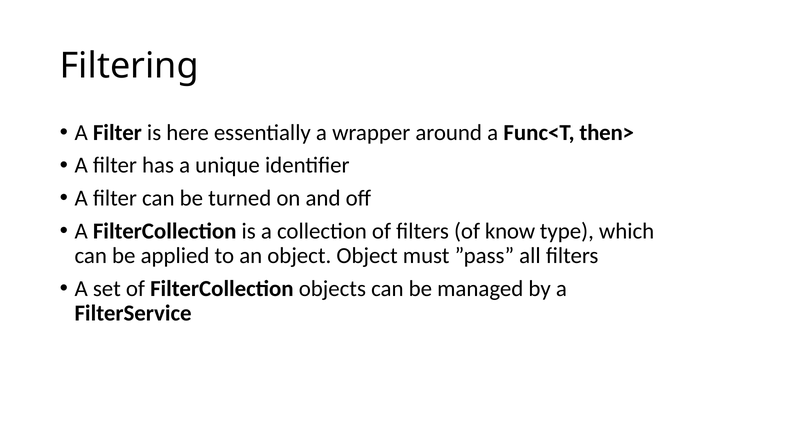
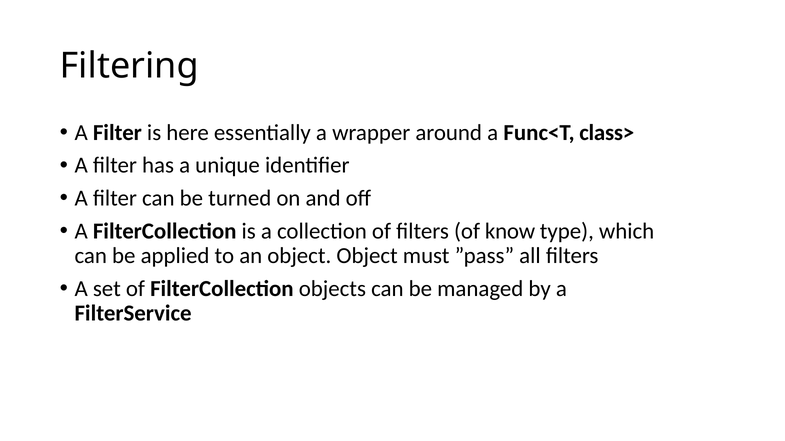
then>: then> -> class> (607, 133)
